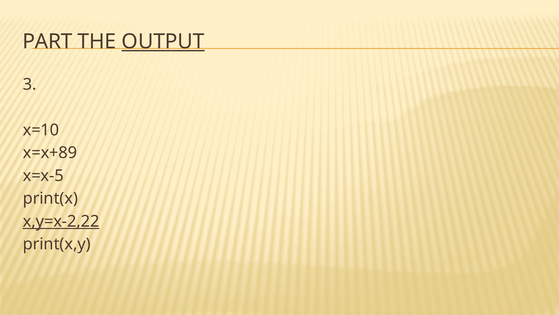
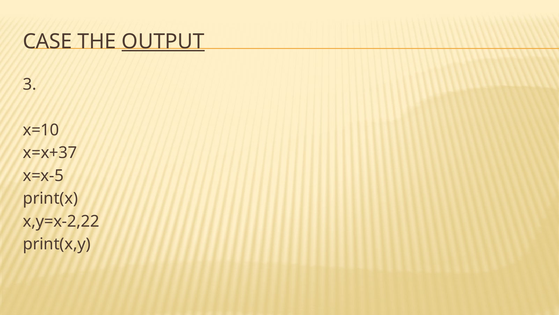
PART: PART -> CASE (47, 42)
x=x+89: x=x+89 -> x=x+37 (50, 153)
x,y=x-2,22 underline: present -> none (61, 221)
